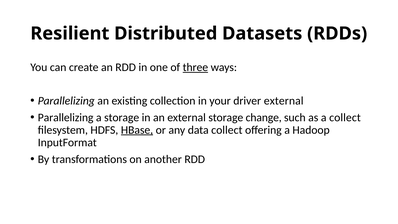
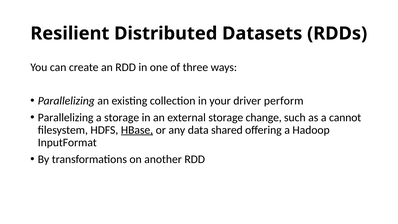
three underline: present -> none (195, 67)
driver external: external -> perform (284, 101)
a collect: collect -> cannot (345, 117)
data collect: collect -> shared (227, 130)
